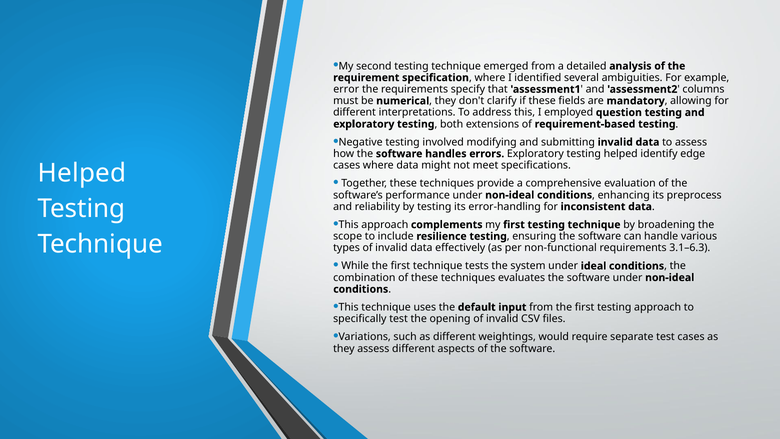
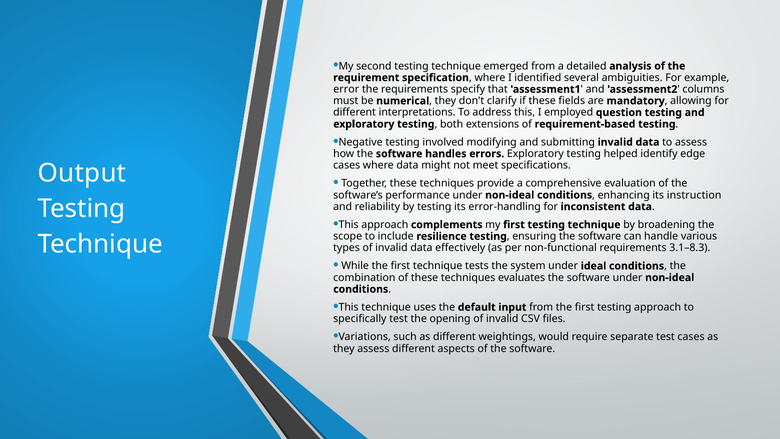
Helped: Helped -> Output (82, 173)
preprocess: preprocess -> instruction (694, 195)
3.1–6.3: 3.1–6.3 -> 3.1–8.3 (690, 248)
